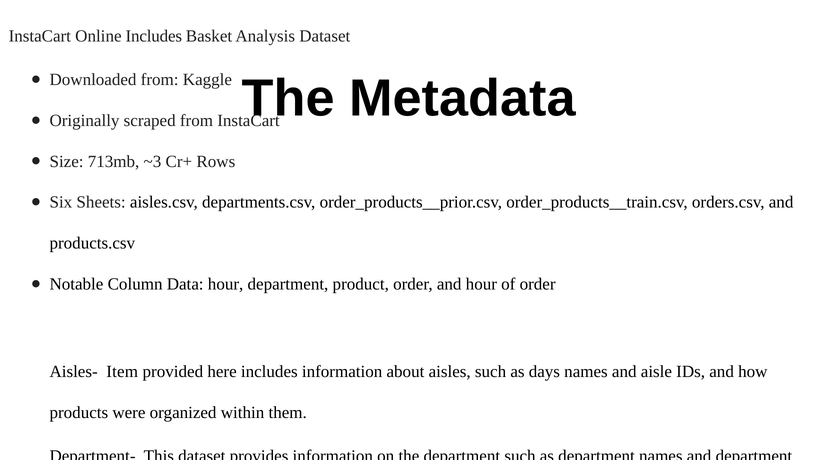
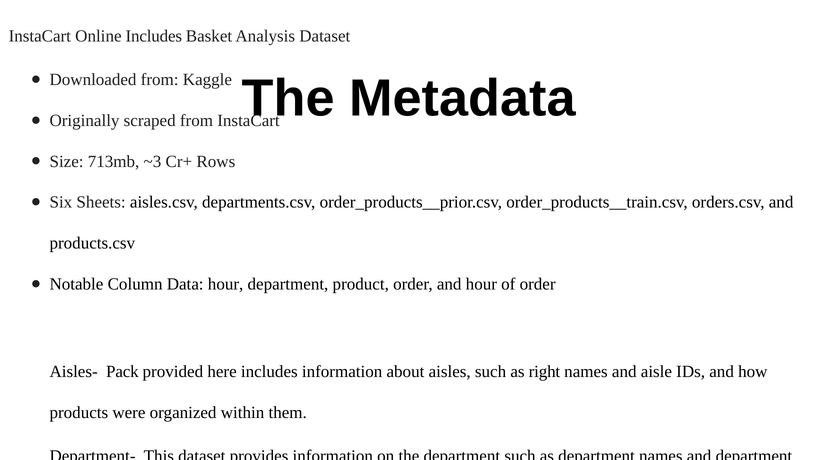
Item: Item -> Pack (122, 372)
as days: days -> right (544, 372)
